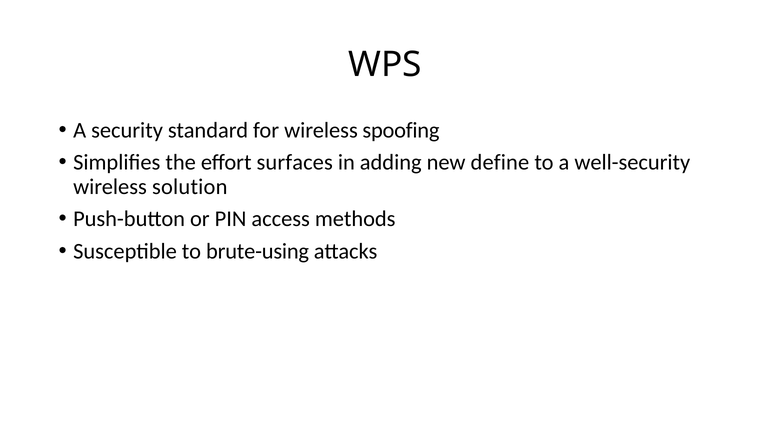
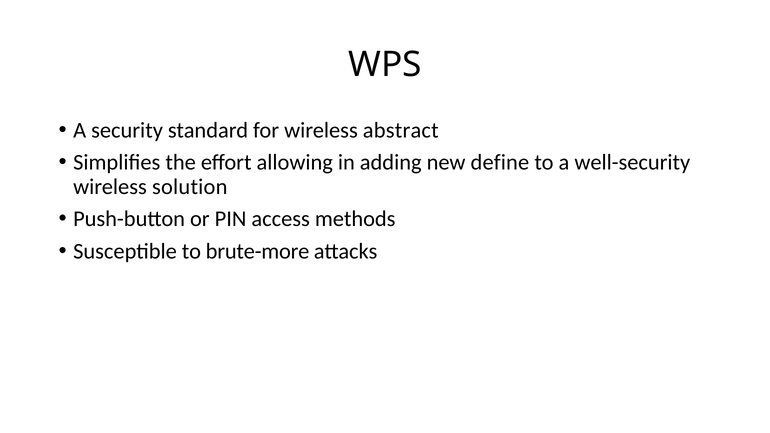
spoofing: spoofing -> abstract (401, 130)
surfaces: surfaces -> allowing (295, 162)
brute-using: brute-using -> brute-more (258, 251)
